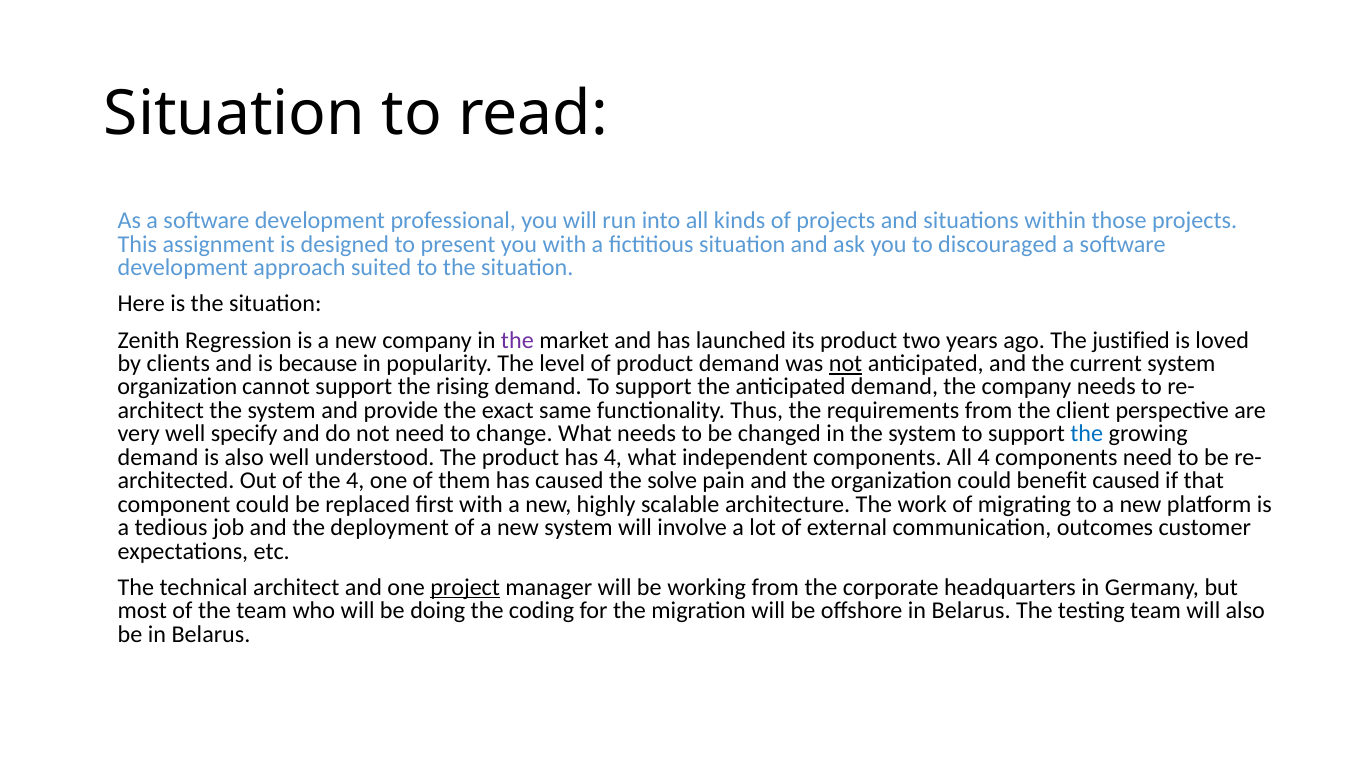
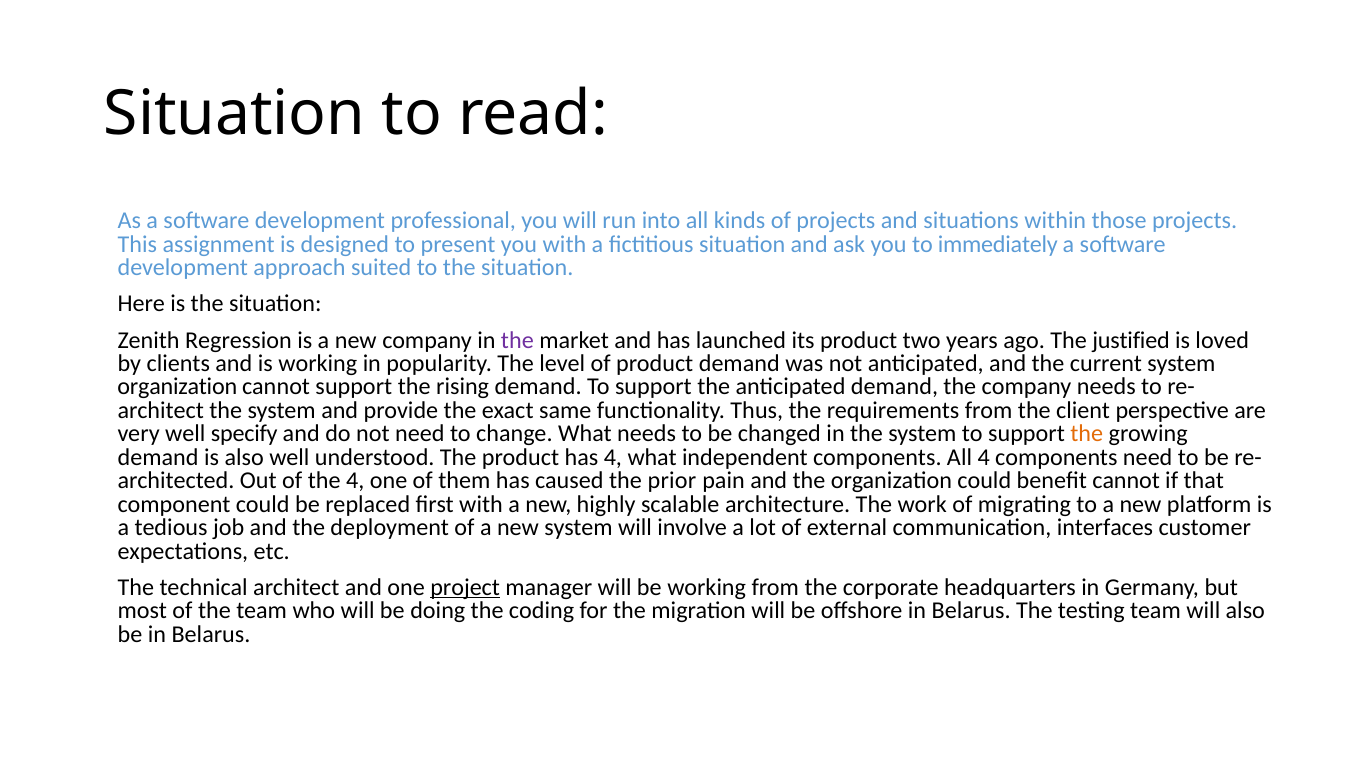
discouraged: discouraged -> immediately (998, 244)
is because: because -> working (318, 364)
not underline: present -> none (846, 364)
the colour: blue -> orange (1087, 434)
solve: solve -> prior (672, 481)
benefit caused: caused -> cannot (1126, 481)
outcomes: outcomes -> interfaces (1105, 528)
